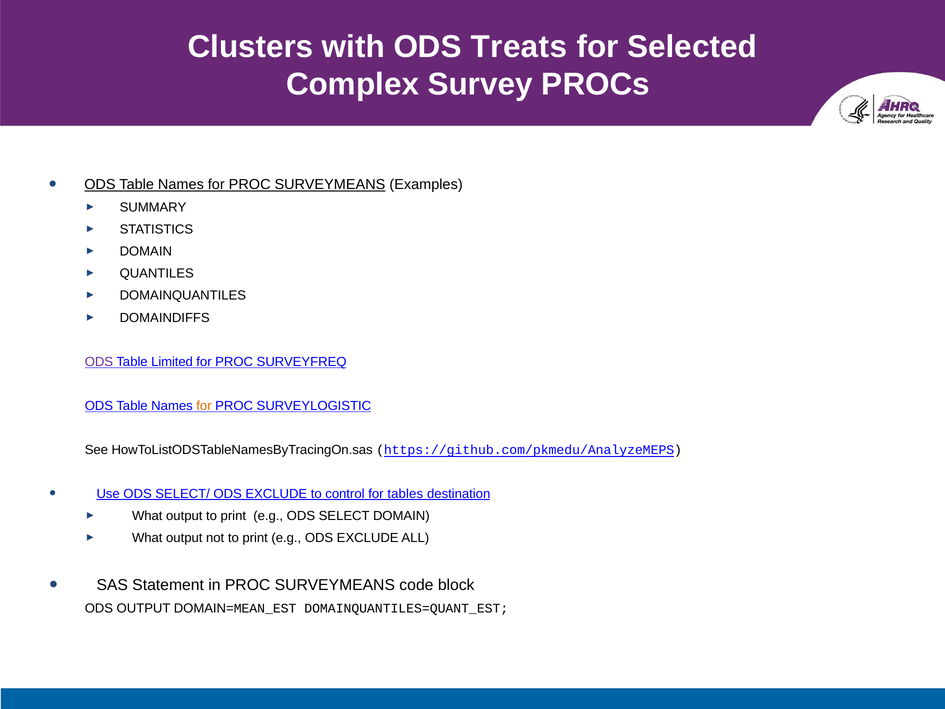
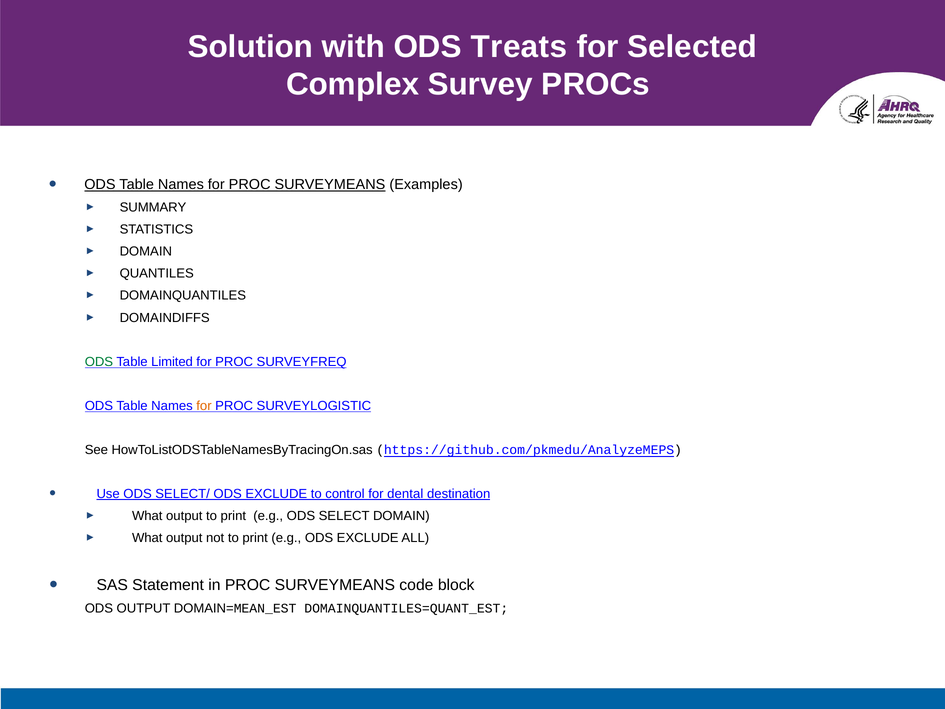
Clusters: Clusters -> Solution (251, 47)
ODS colour: purple -> green (99, 362)
tables: tables -> dental (405, 494)
